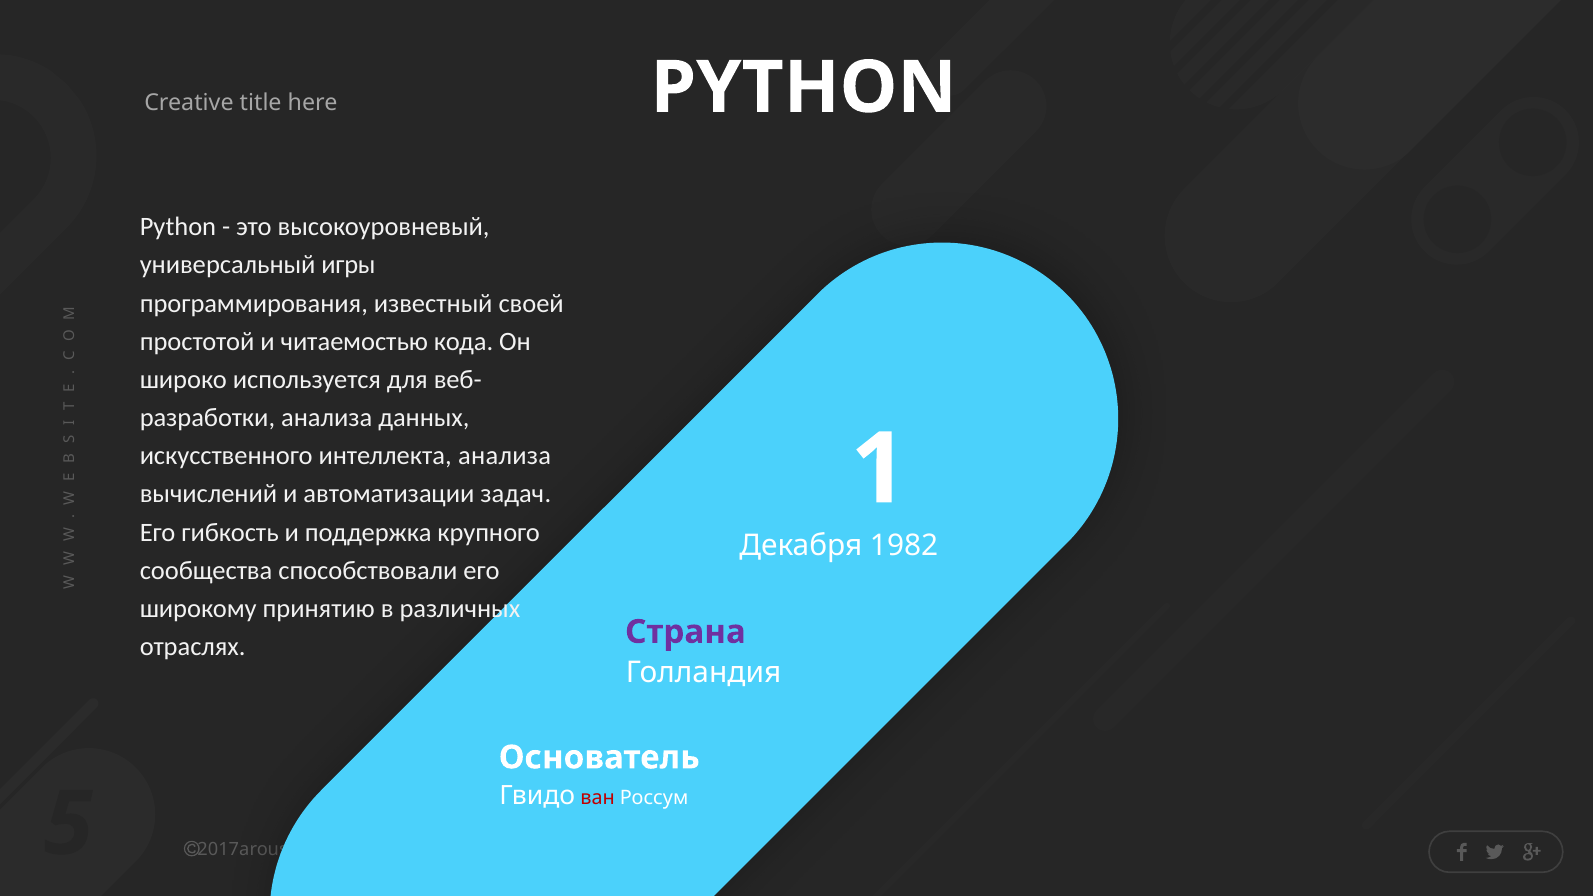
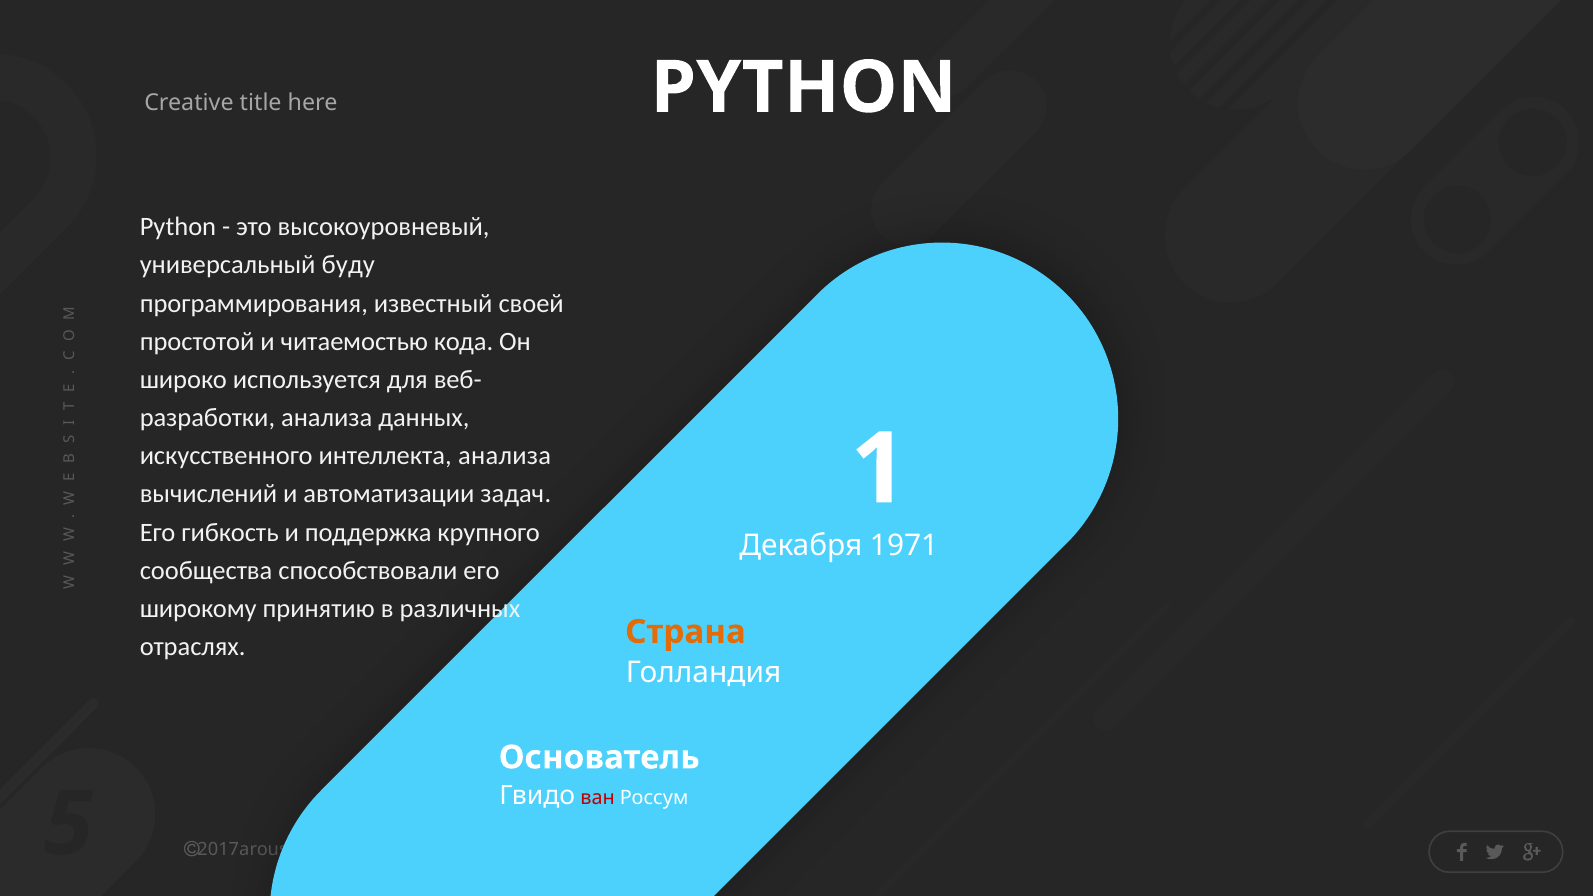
игры: игры -> буду (348, 265)
1982: 1982 -> 1971 (904, 546)
Страна colour: purple -> orange (685, 632)
